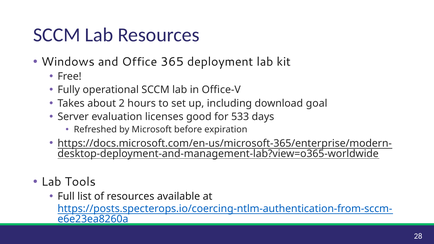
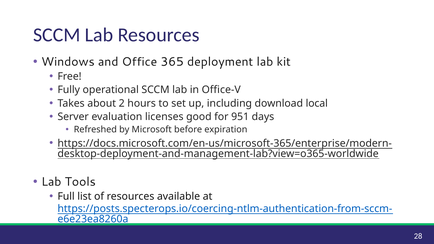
goal: goal -> local (317, 103)
533: 533 -> 951 (240, 117)
